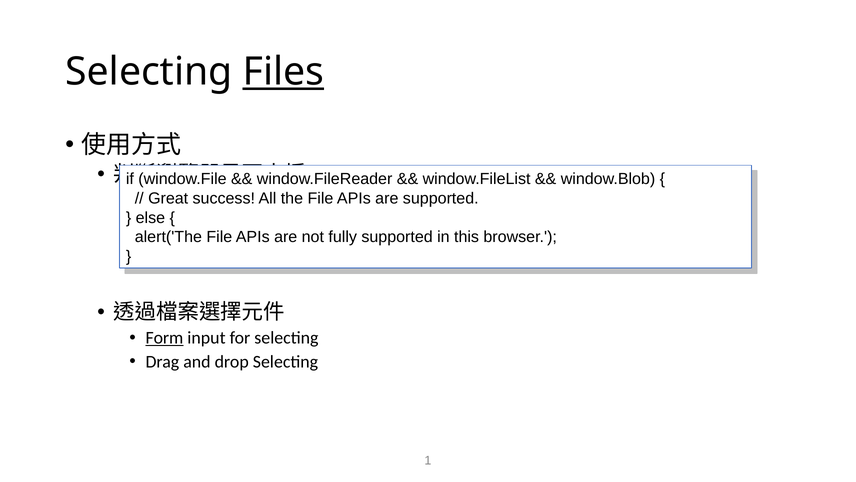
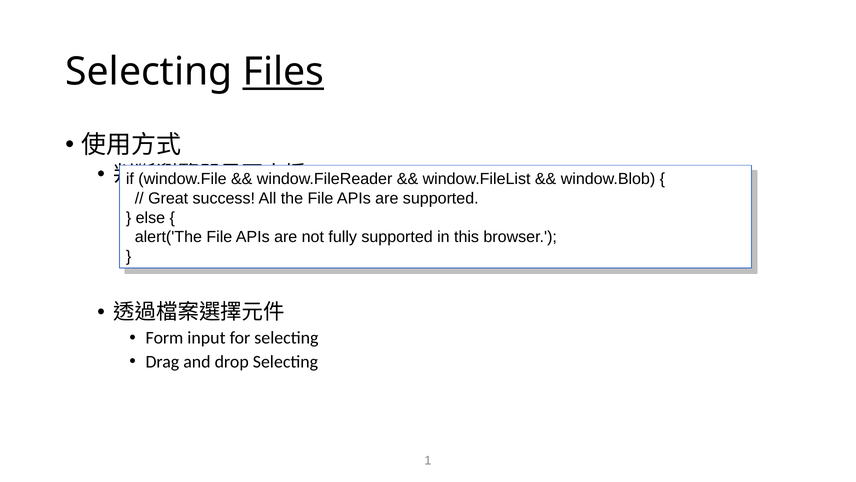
Form underline: present -> none (164, 338)
